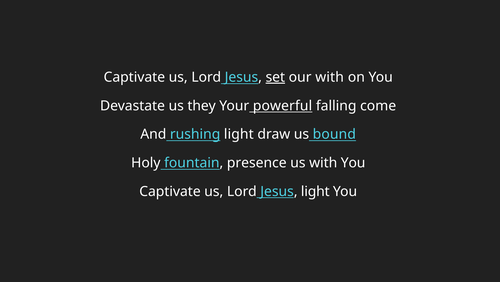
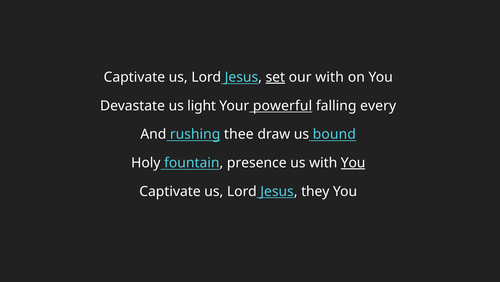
they: they -> light (202, 105)
come: come -> every (378, 105)
rushing light: light -> thee (239, 134)
You underline: none -> present (353, 162)
Jesus light: light -> they (315, 191)
